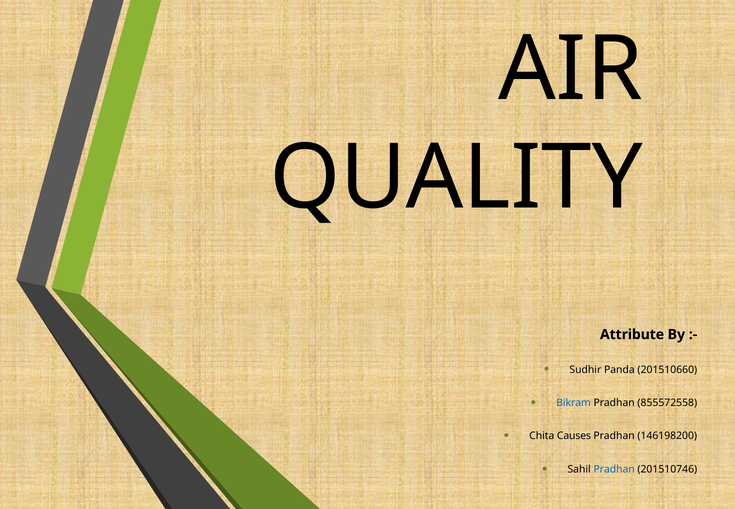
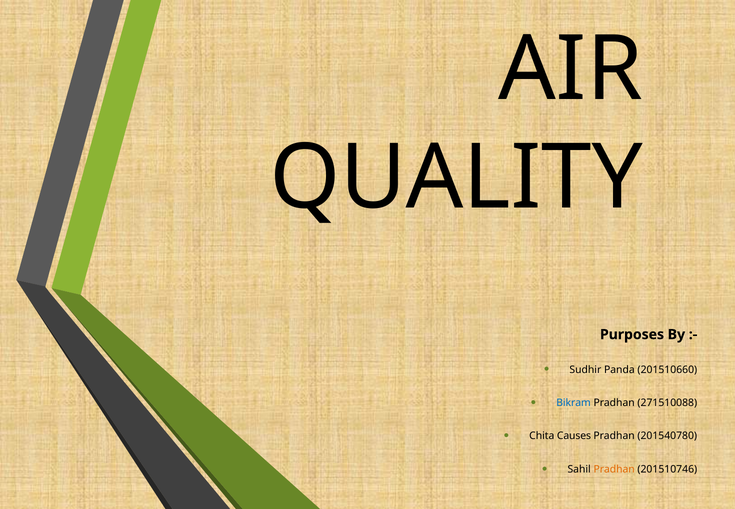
Attribute: Attribute -> Purposes (632, 334)
855572558: 855572558 -> 271510088 (667, 403)
146198200: 146198200 -> 201540780 (667, 436)
Pradhan colour: blue -> orange (614, 469)
